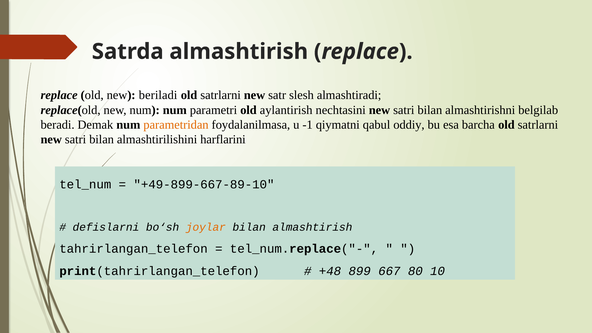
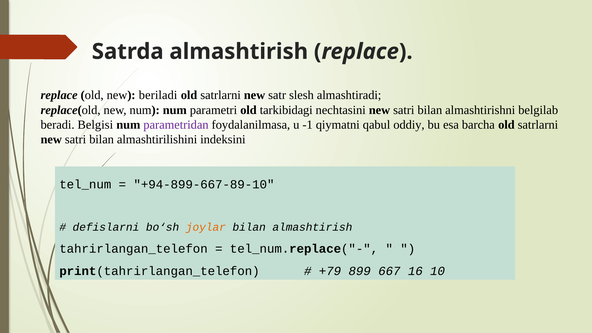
aylantirish: aylantirish -> tarkibidagi (286, 110)
Demak: Demak -> Belgisi (95, 125)
parametridan colour: orange -> purple (176, 125)
harflarini: harflarini -> indeksini (223, 140)
+49-899-667-89-10: +49-899-667-89-10 -> +94-899-667-89-10 (204, 184)
+48: +48 -> +79 (330, 271)
80: 80 -> 16 (415, 271)
